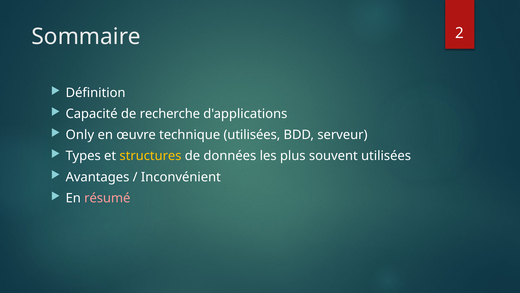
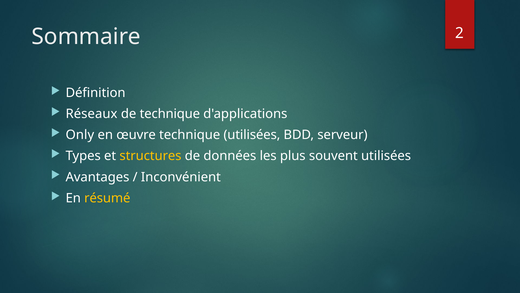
Capacité: Capacité -> Réseaux (92, 114)
de recherche: recherche -> technique (170, 114)
résumé colour: pink -> yellow (107, 198)
